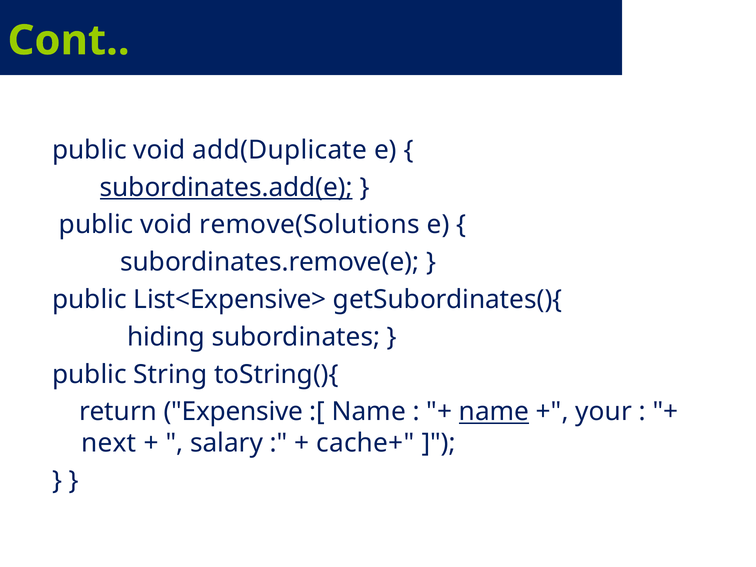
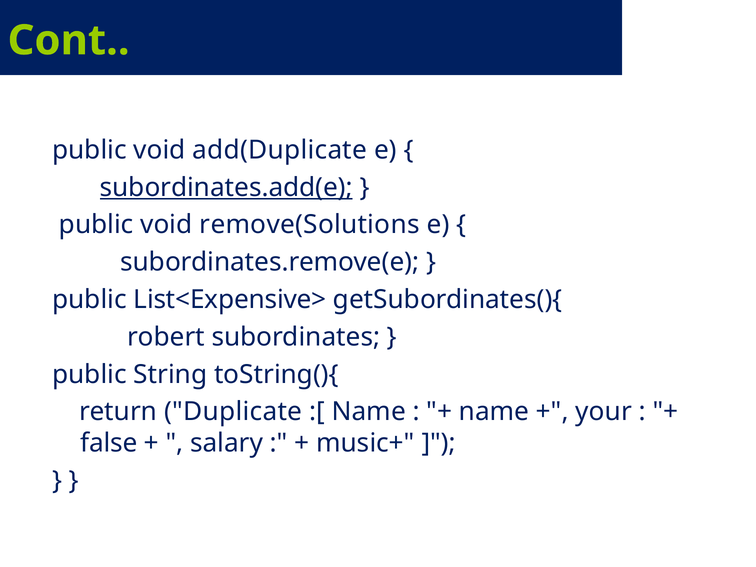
hiding: hiding -> robert (166, 337)
Expensive: Expensive -> Duplicate (233, 412)
name underline: present -> none (494, 412)
next: next -> false (109, 443)
cache+: cache+ -> music+ (365, 443)
